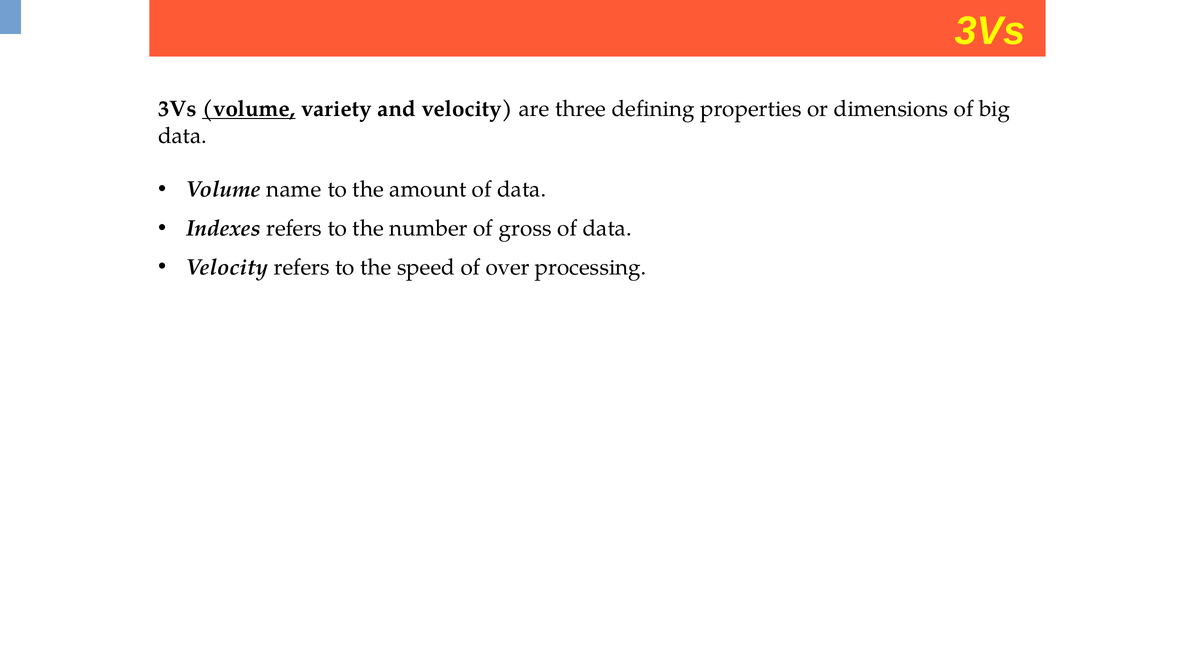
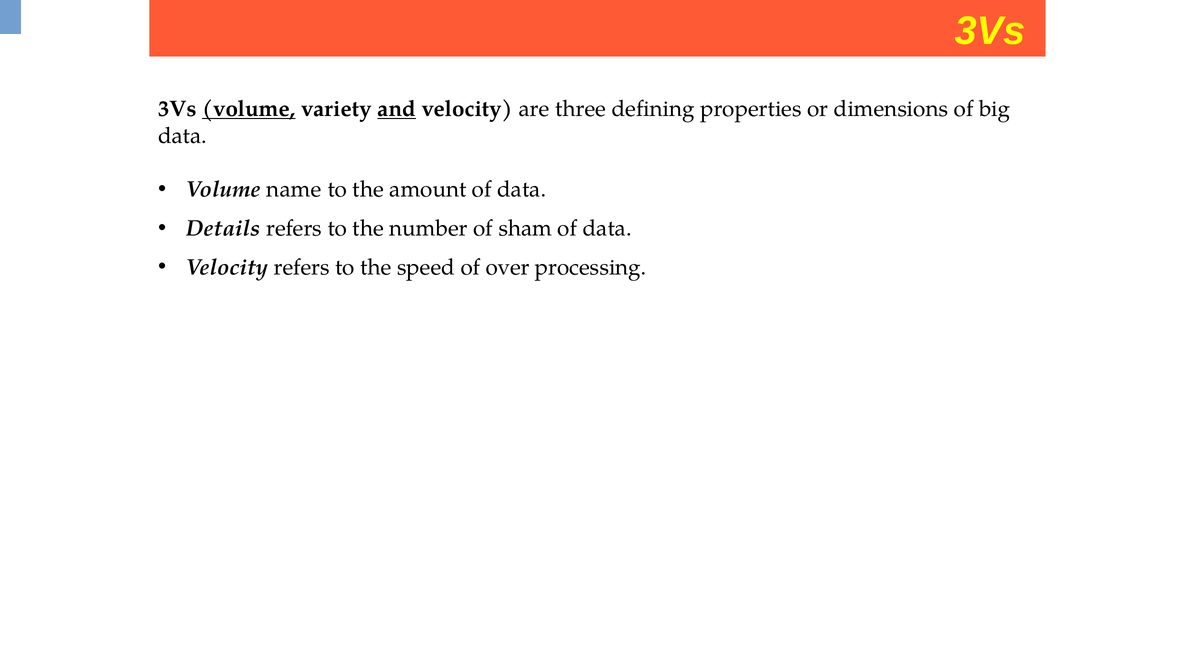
and underline: none -> present (397, 109)
Indexes: Indexes -> Details (223, 228)
gross: gross -> sham (525, 228)
